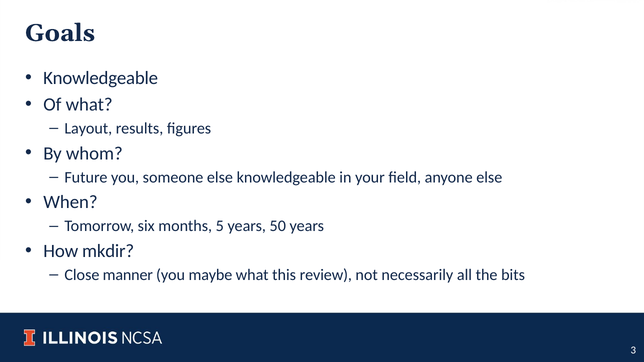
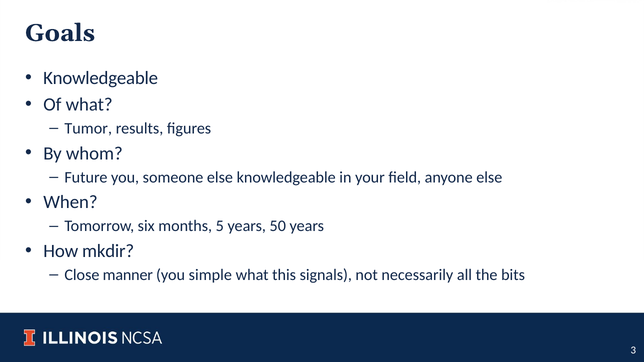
Layout: Layout -> Tumor (88, 129)
maybe: maybe -> simple (210, 275)
review: review -> signals (326, 275)
